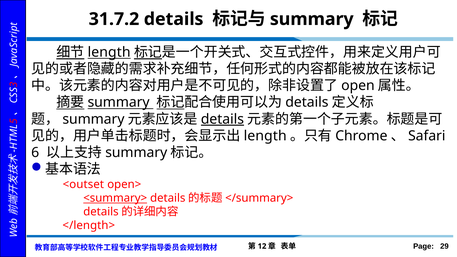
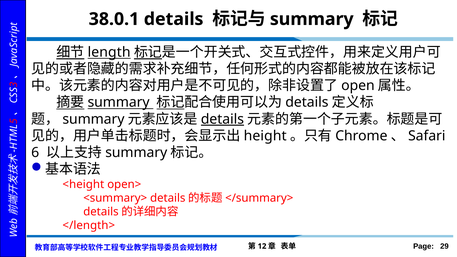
31.7.2: 31.7.2 -> 38.0.1 (114, 19)
length: length -> height (265, 136)
<outset: <outset -> <height (83, 184)
<summary> underline: present -> none (115, 198)
